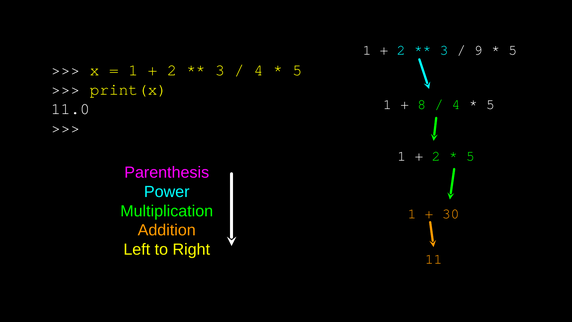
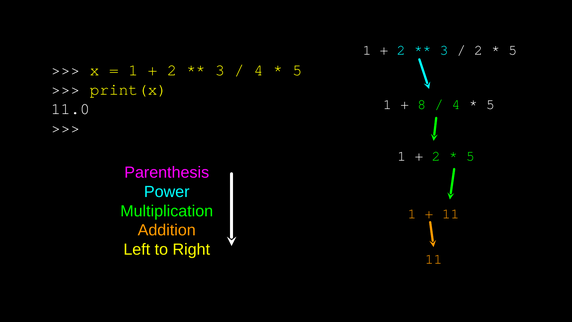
9: 9 -> 2 (479, 50)
30: 30 -> 11 (451, 213)
